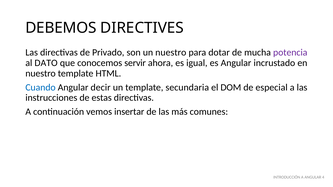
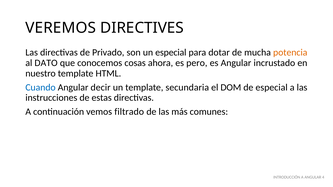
DEBEMOS: DEBEMOS -> VEREMOS (61, 28)
un nuestro: nuestro -> especial (171, 53)
potencia colour: purple -> orange (290, 53)
servir: servir -> cosas (135, 63)
igual: igual -> pero (197, 63)
insertar: insertar -> filtrado (129, 112)
